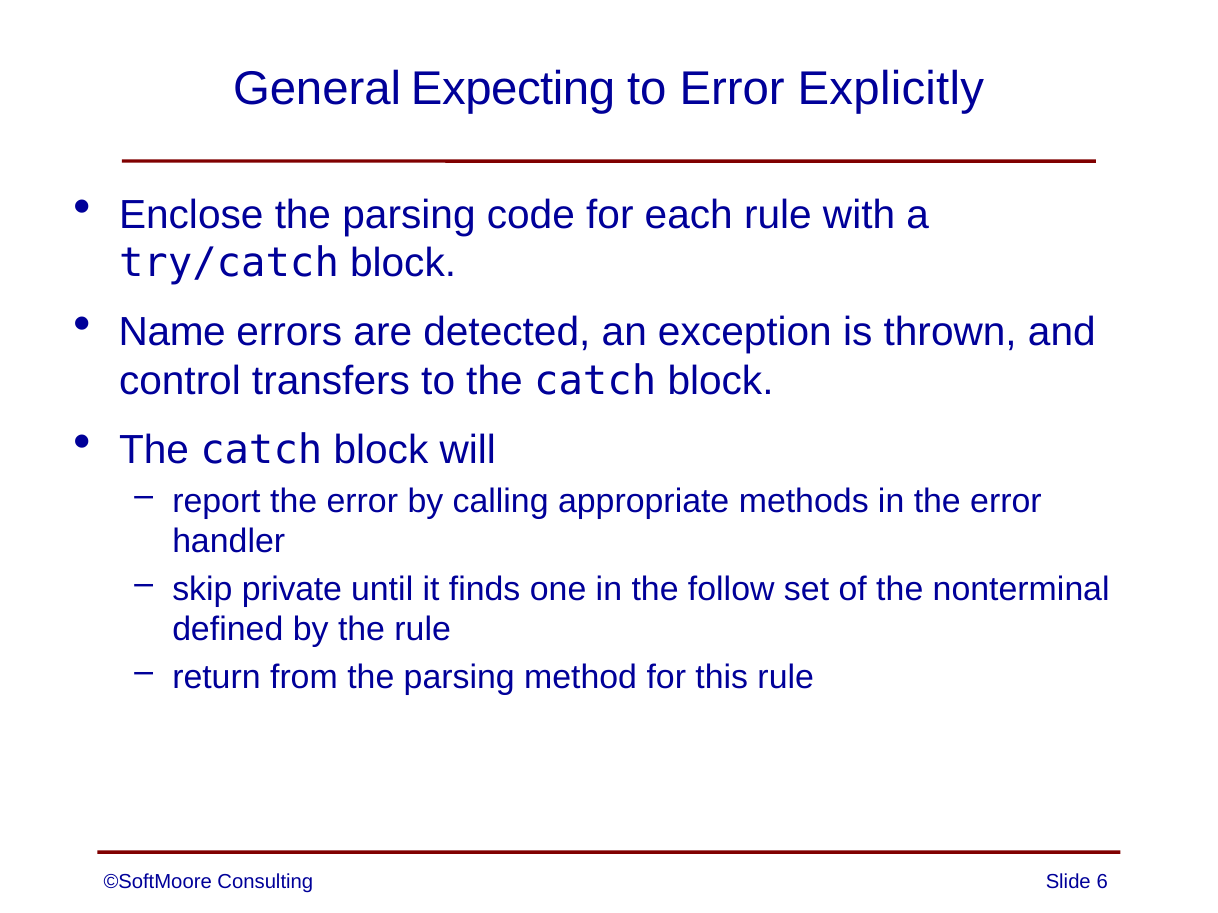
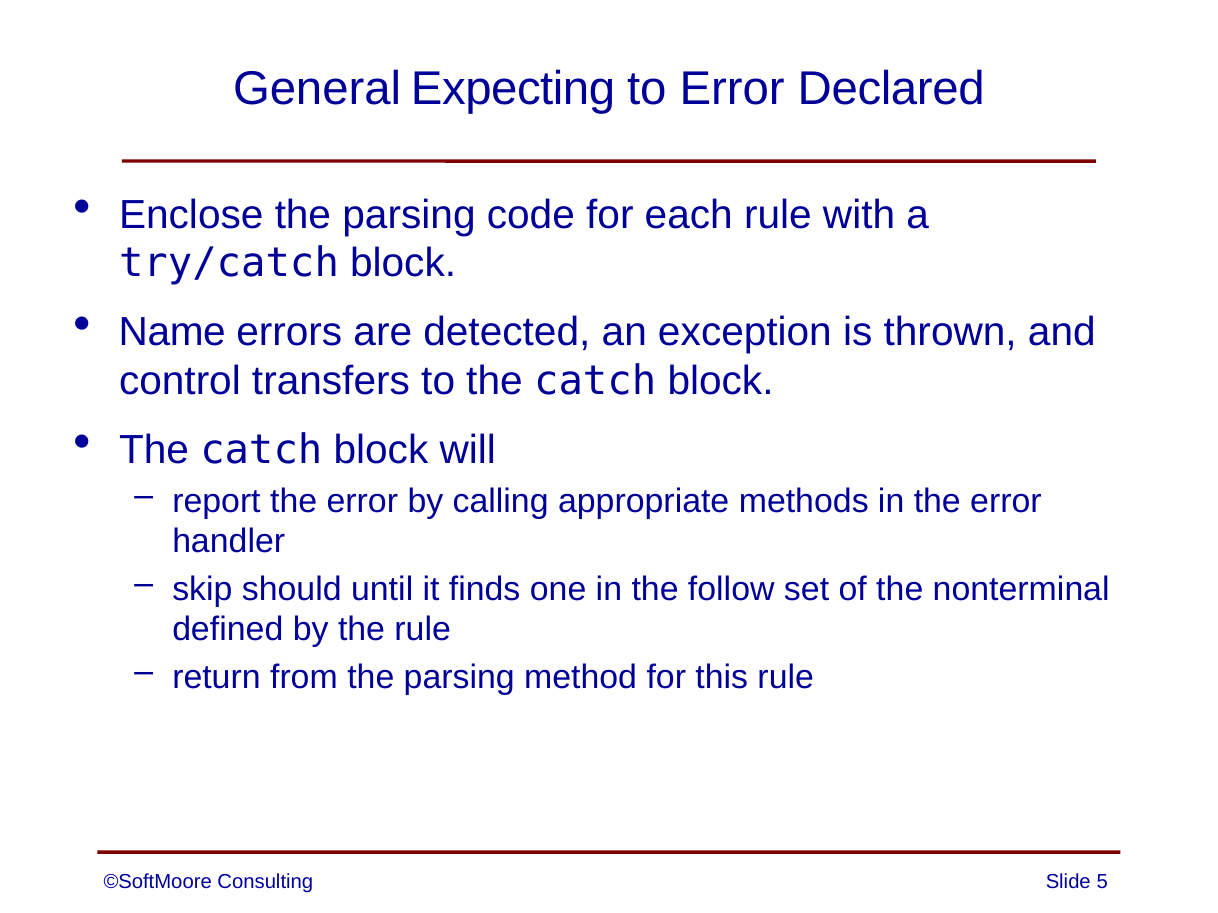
Explicitly: Explicitly -> Declared (891, 89)
private: private -> should (292, 589)
6: 6 -> 5 (1102, 882)
